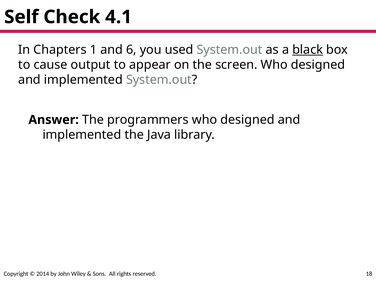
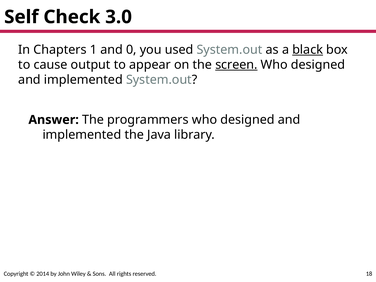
4.1: 4.1 -> 3.0 (119, 17)
6: 6 -> 0 (131, 50)
screen underline: none -> present (236, 65)
